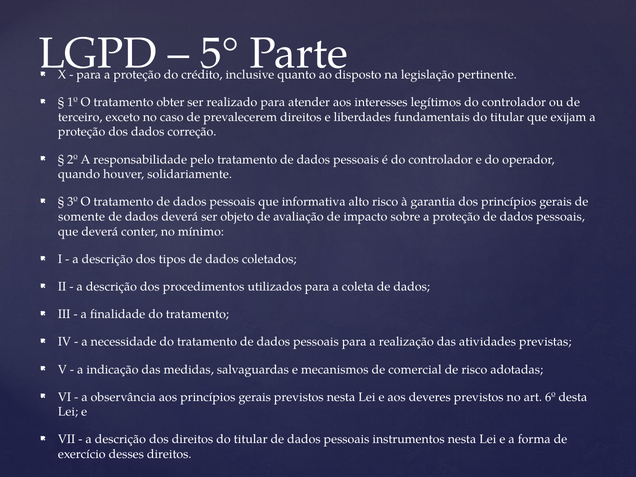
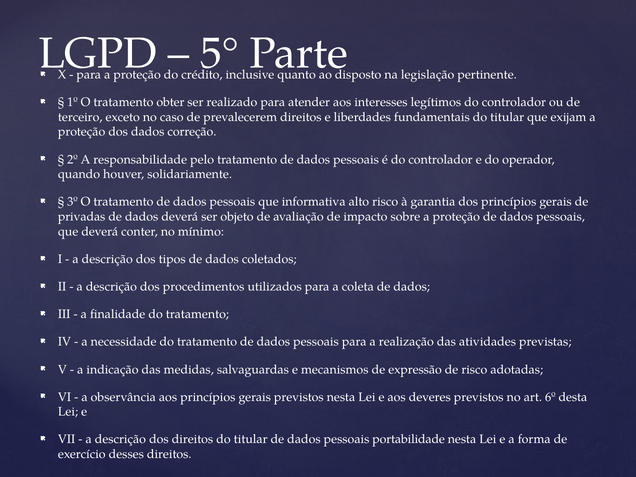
somente: somente -> privadas (82, 217)
comercial: comercial -> expressão (415, 369)
instrumentos: instrumentos -> portabilidade (409, 439)
